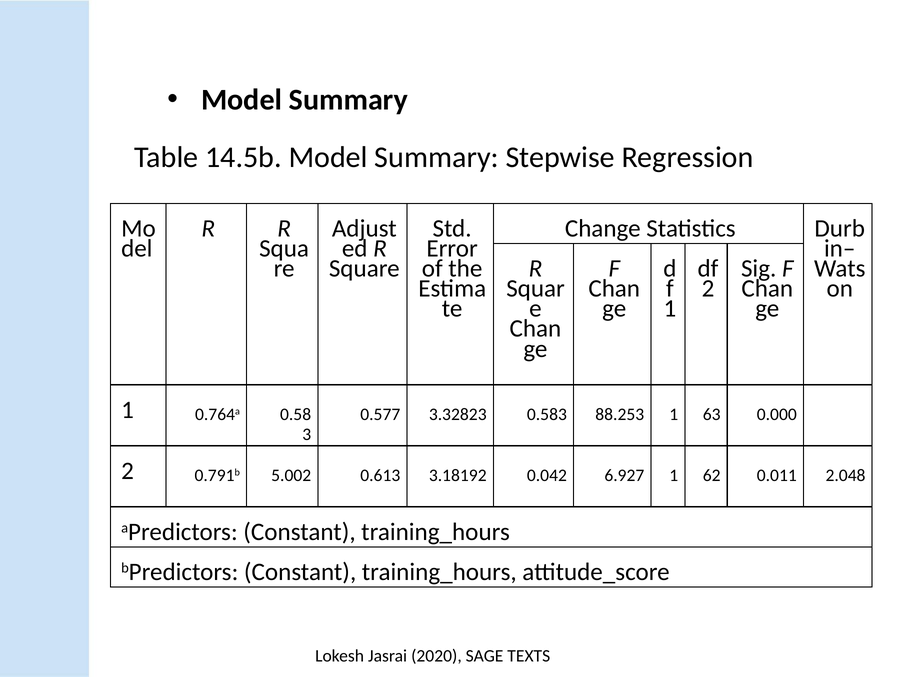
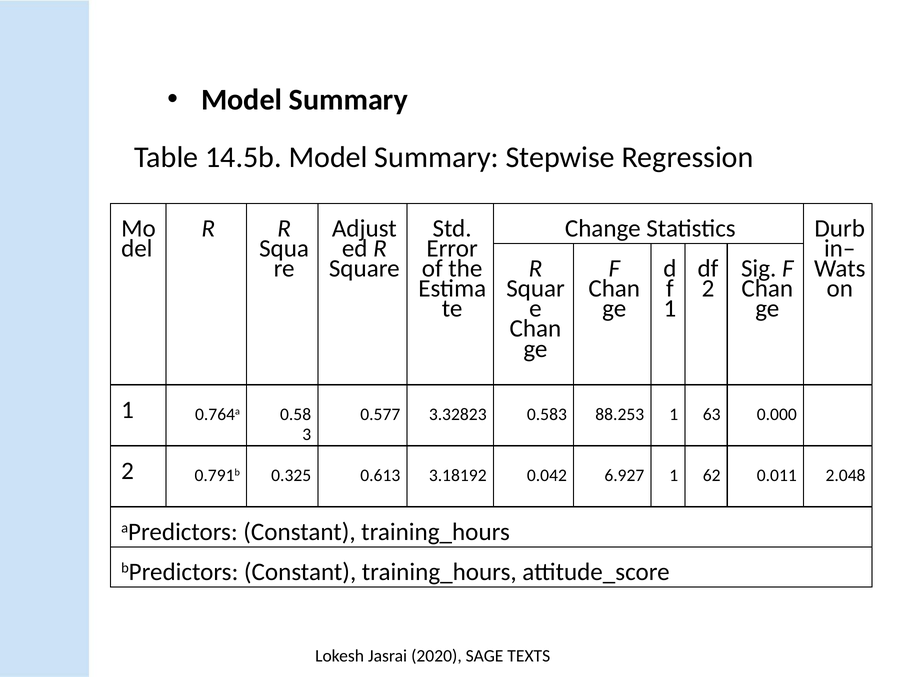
5.002: 5.002 -> 0.325 (291, 475)
